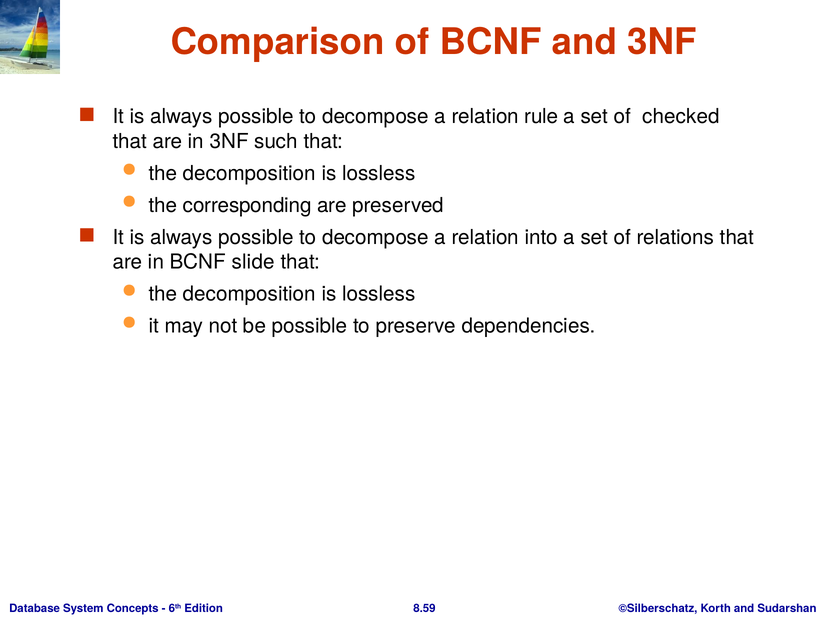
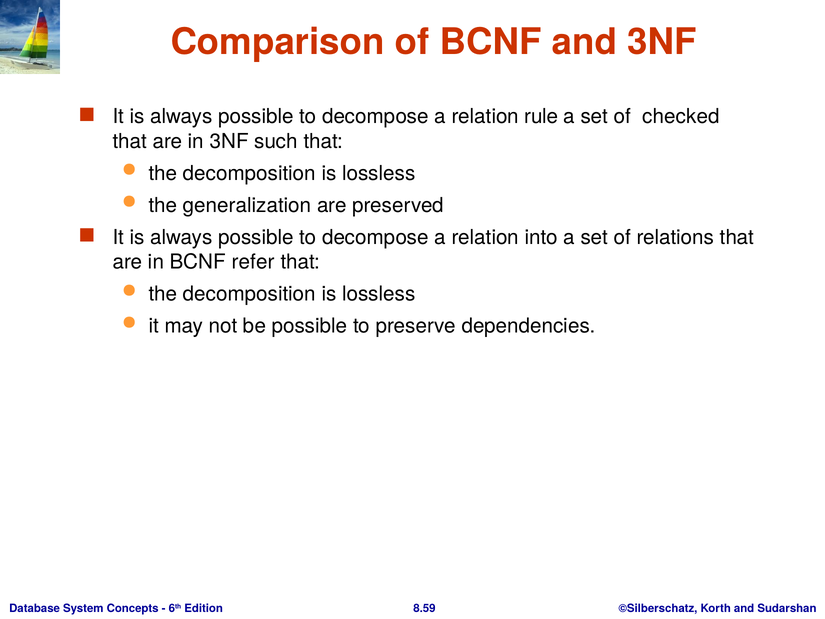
corresponding: corresponding -> generalization (247, 205)
slide: slide -> refer (253, 262)
